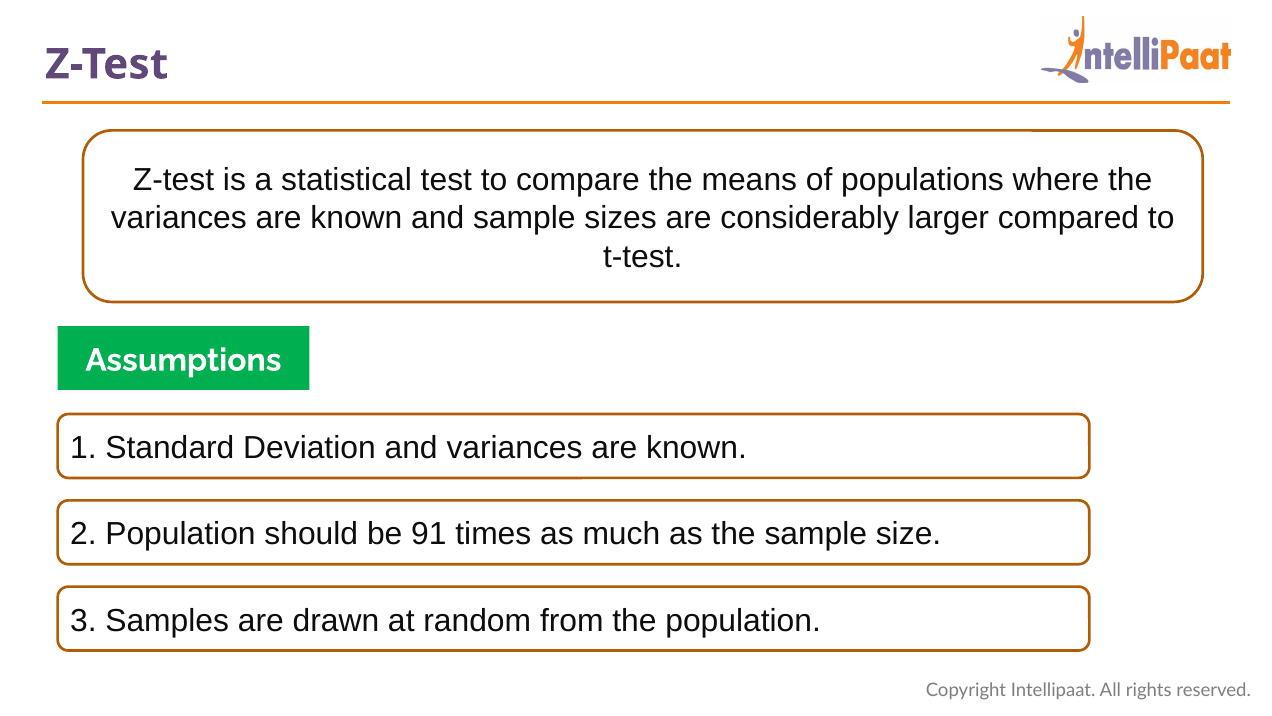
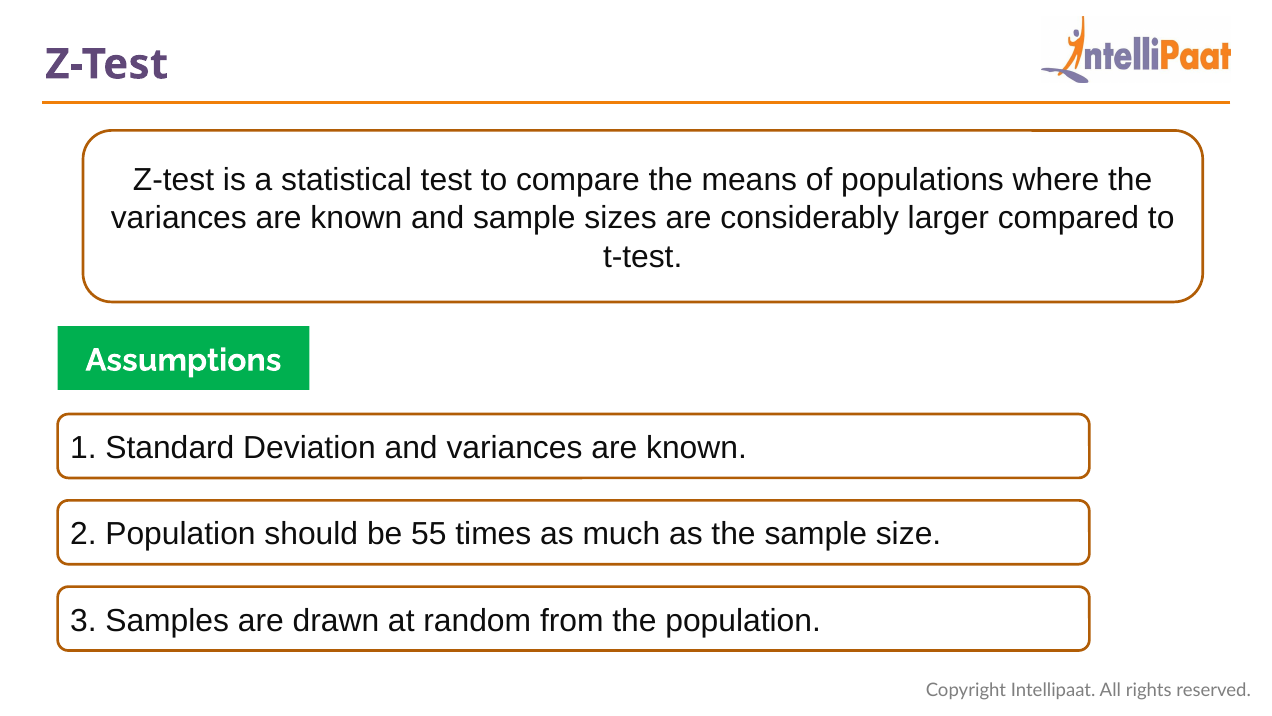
91: 91 -> 55 (429, 534)
